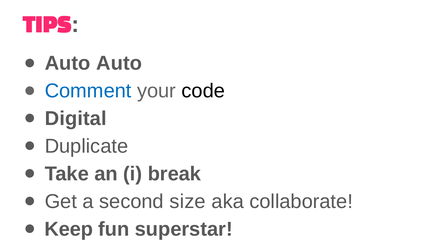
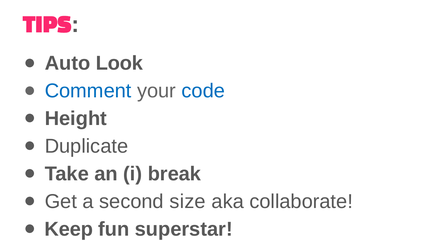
Auto Auto: Auto -> Look (119, 63)
code colour: black -> blue (203, 91)
Digital: Digital -> Height (76, 118)
